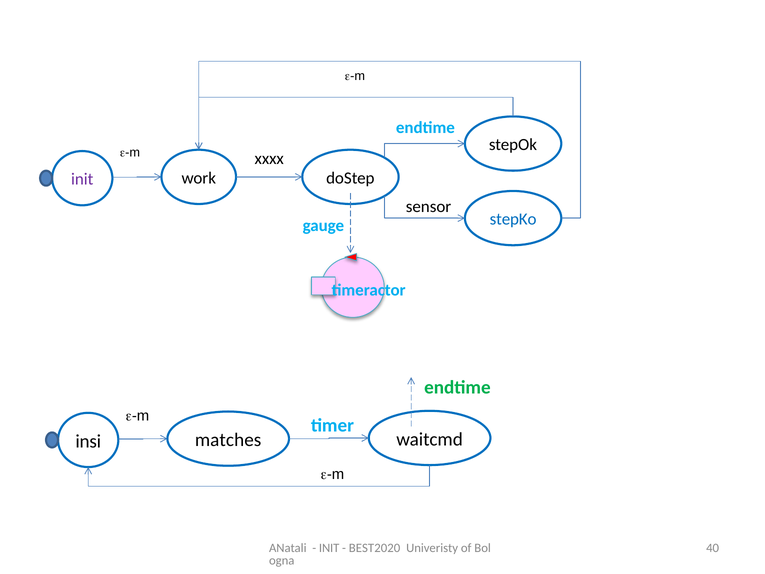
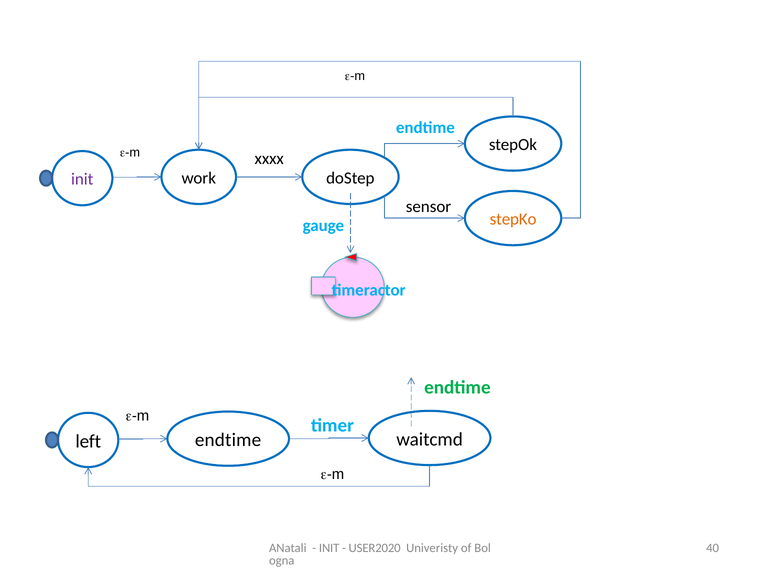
stepKo colour: blue -> orange (513, 219)
matches: matches -> endtime (228, 440)
insi: insi -> left (88, 441)
BEST2020: BEST2020 -> USER2020 (375, 548)
